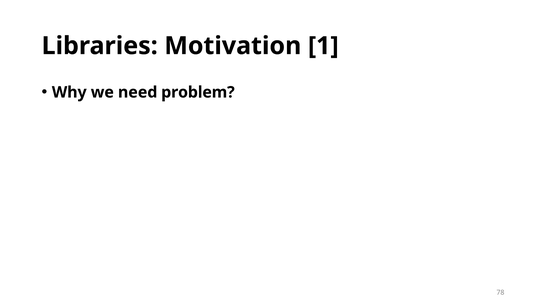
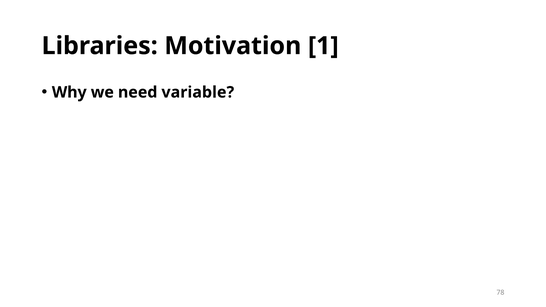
problem: problem -> variable (198, 92)
